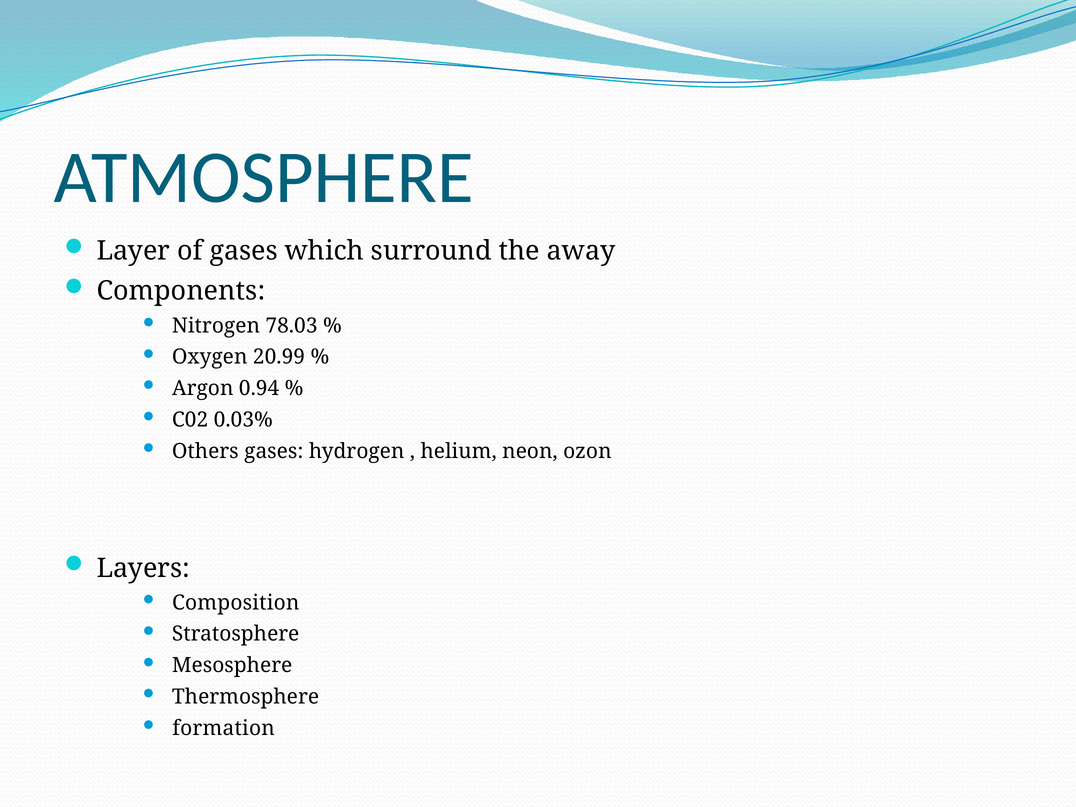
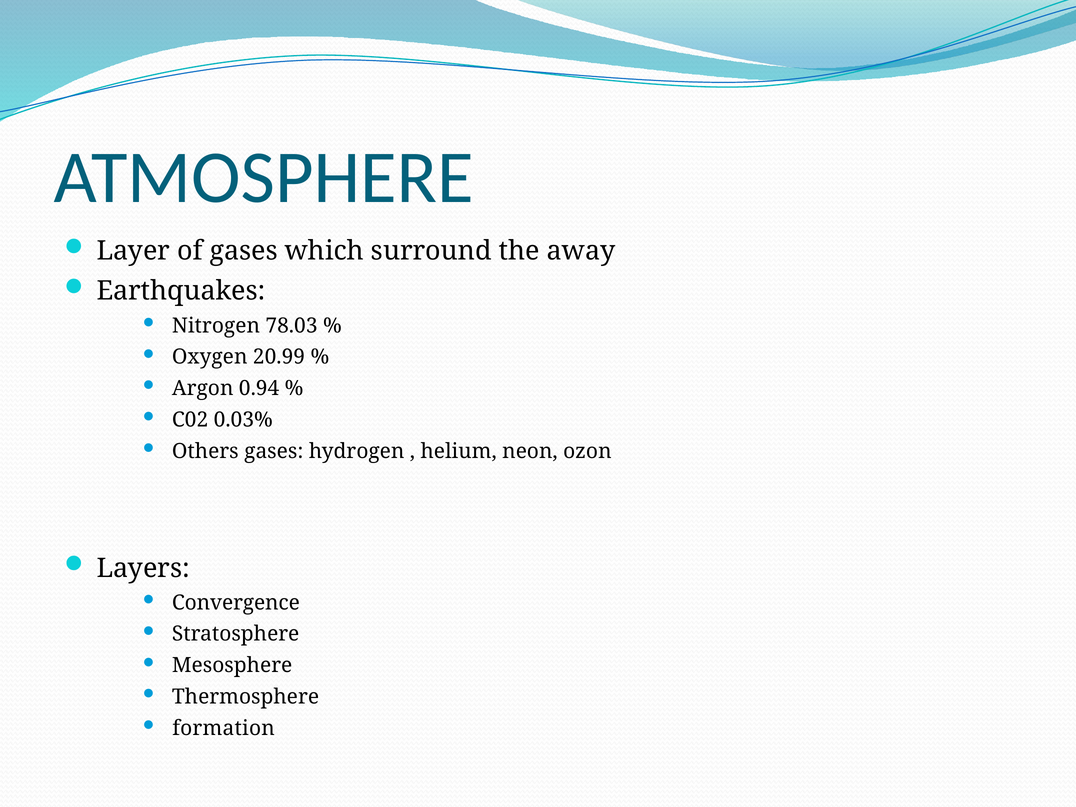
Components: Components -> Earthquakes (181, 291)
Composition: Composition -> Convergence (236, 603)
